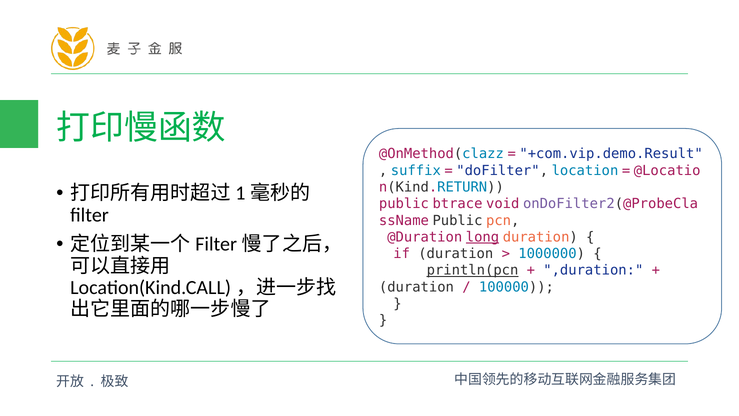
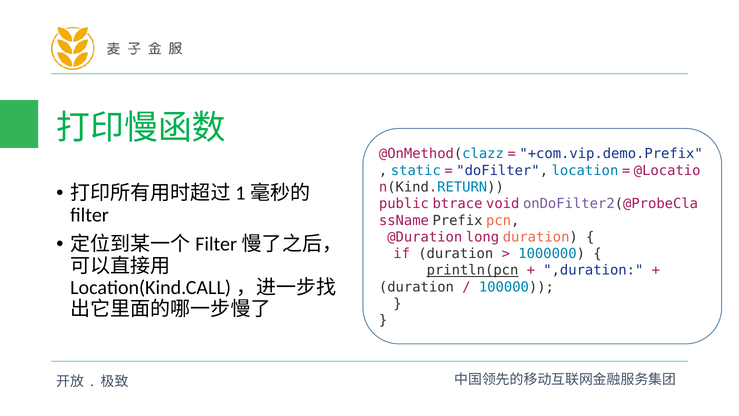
+com.vip.demo.Result: +com.vip.demo.Result -> +com.vip.demo.Prefix (611, 154)
suffix: suffix -> static (416, 170)
Public: Public -> Prefix (458, 220)
long underline: present -> none (483, 237)
